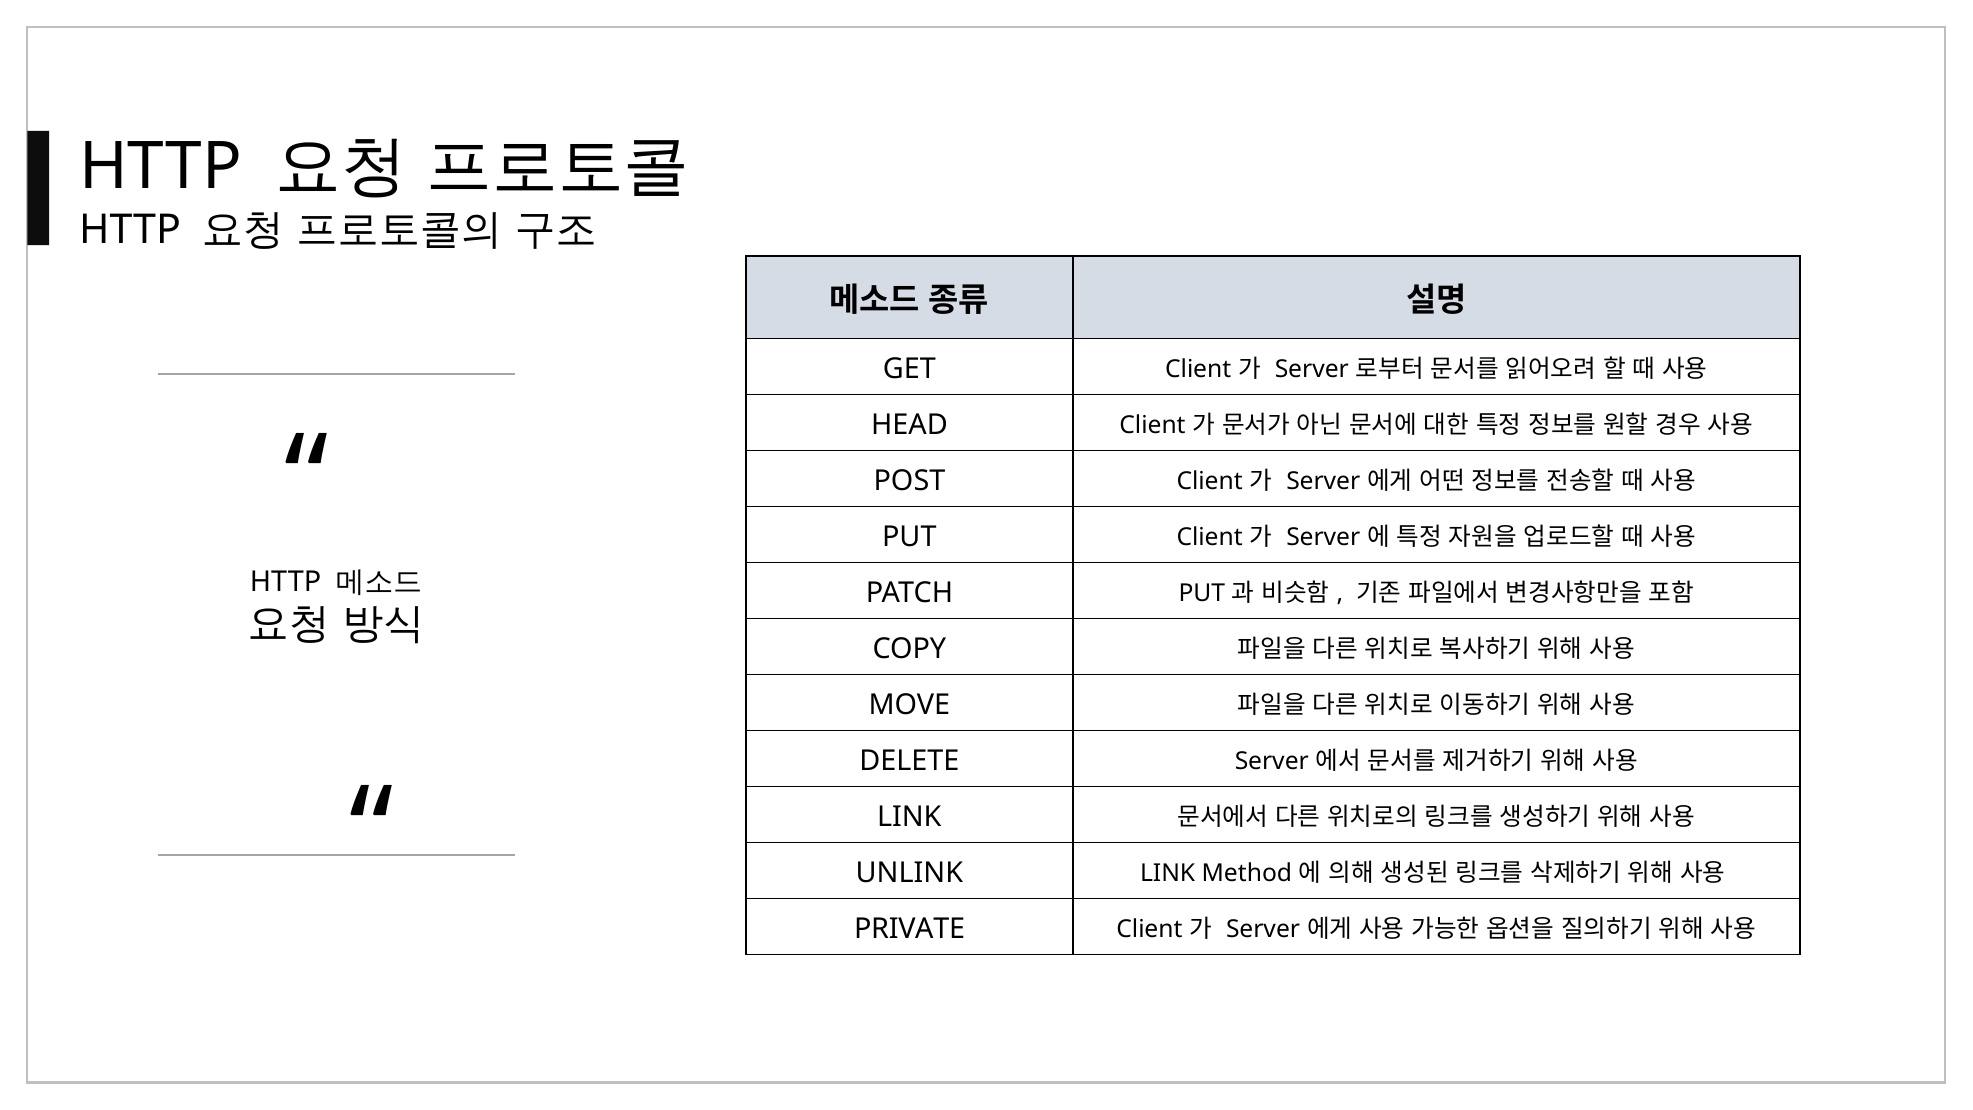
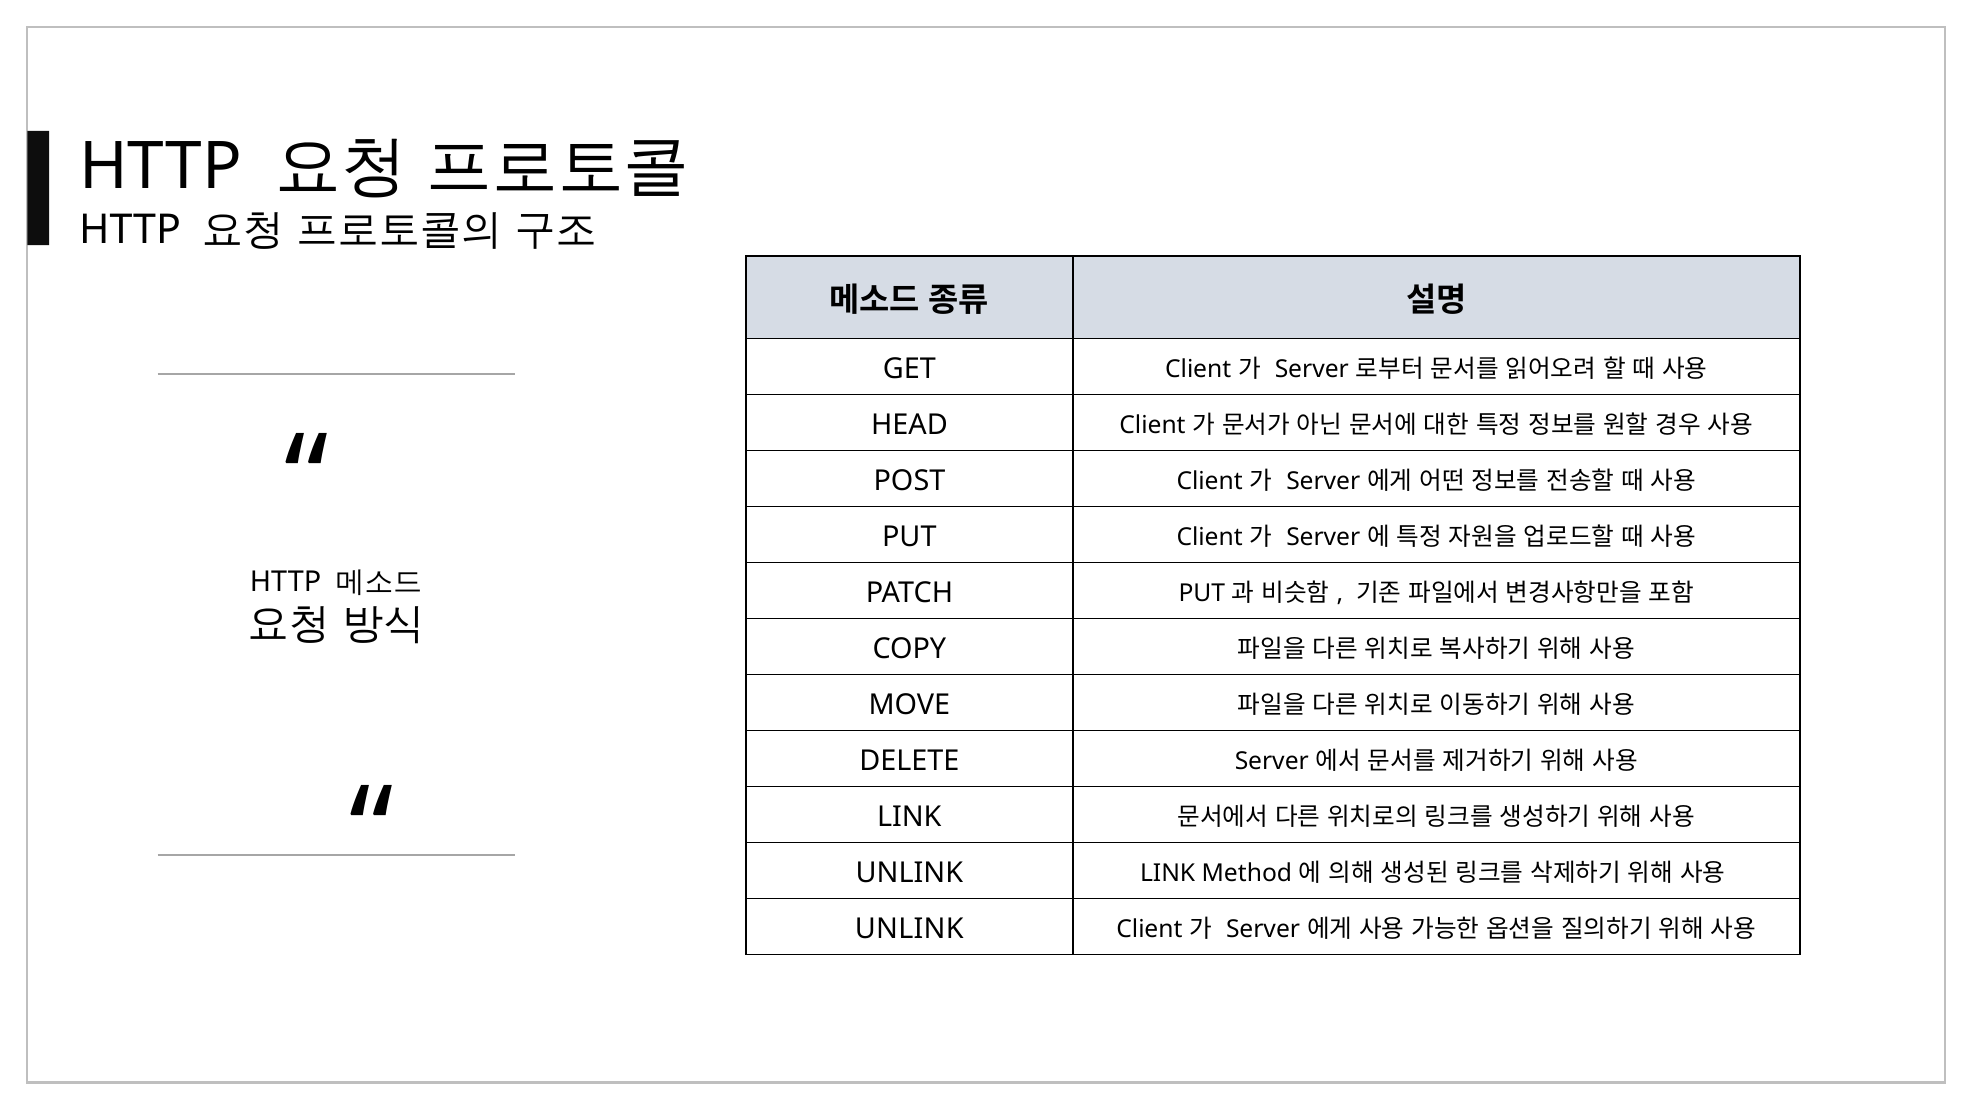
PRIVATE: PRIVATE -> UNLINK (909, 929)
